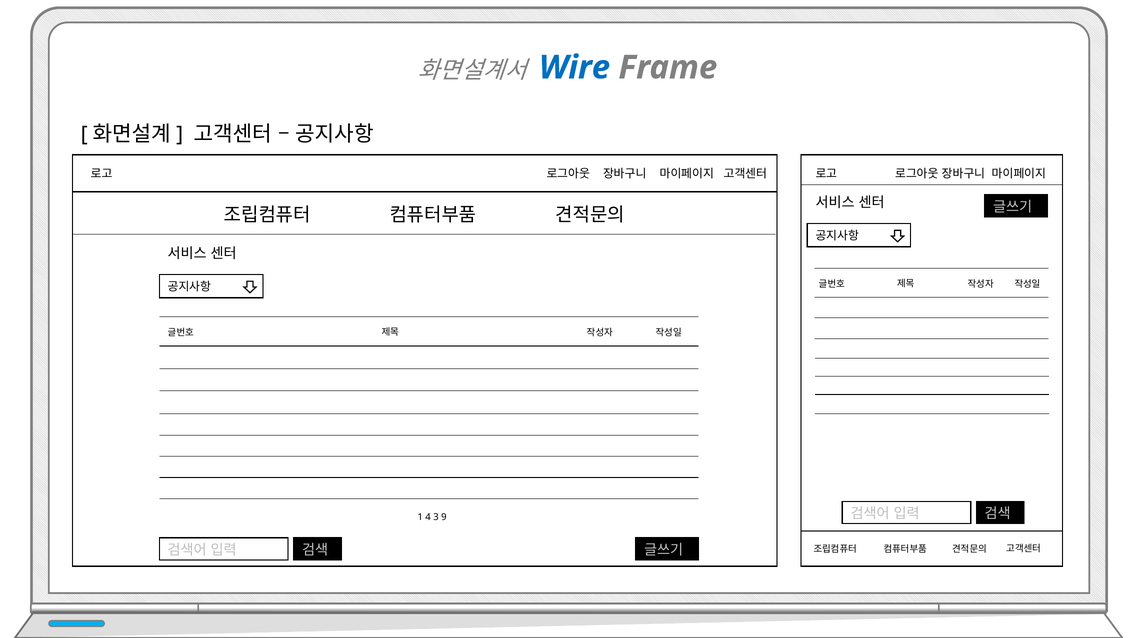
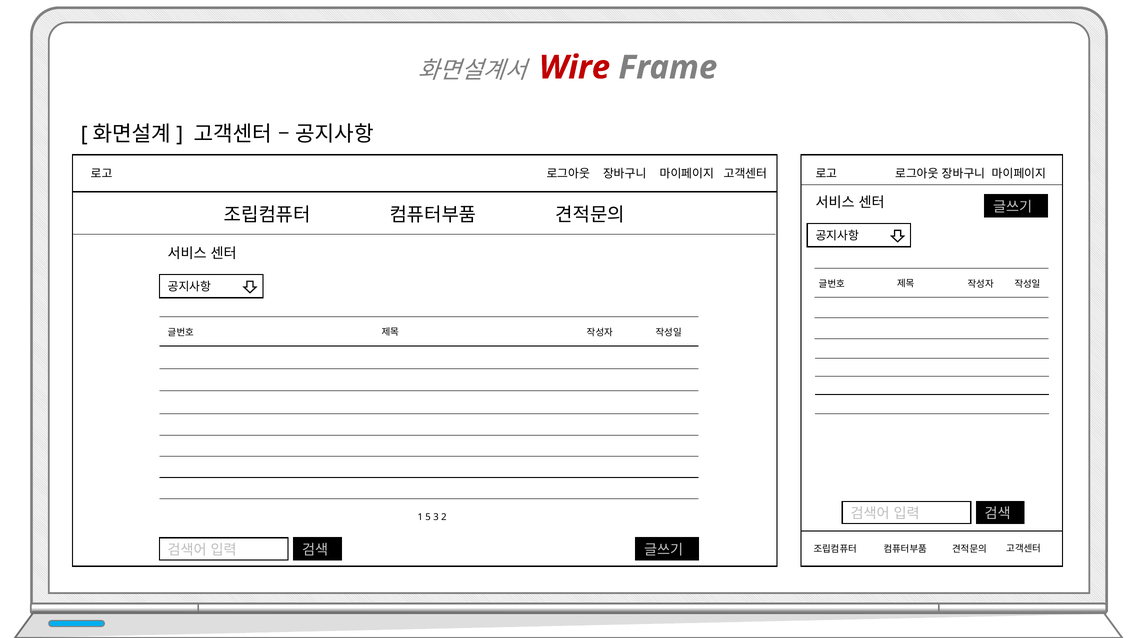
Wire colour: blue -> red (574, 68)
4: 4 -> 5 (428, 517)
9: 9 -> 2 (444, 517)
